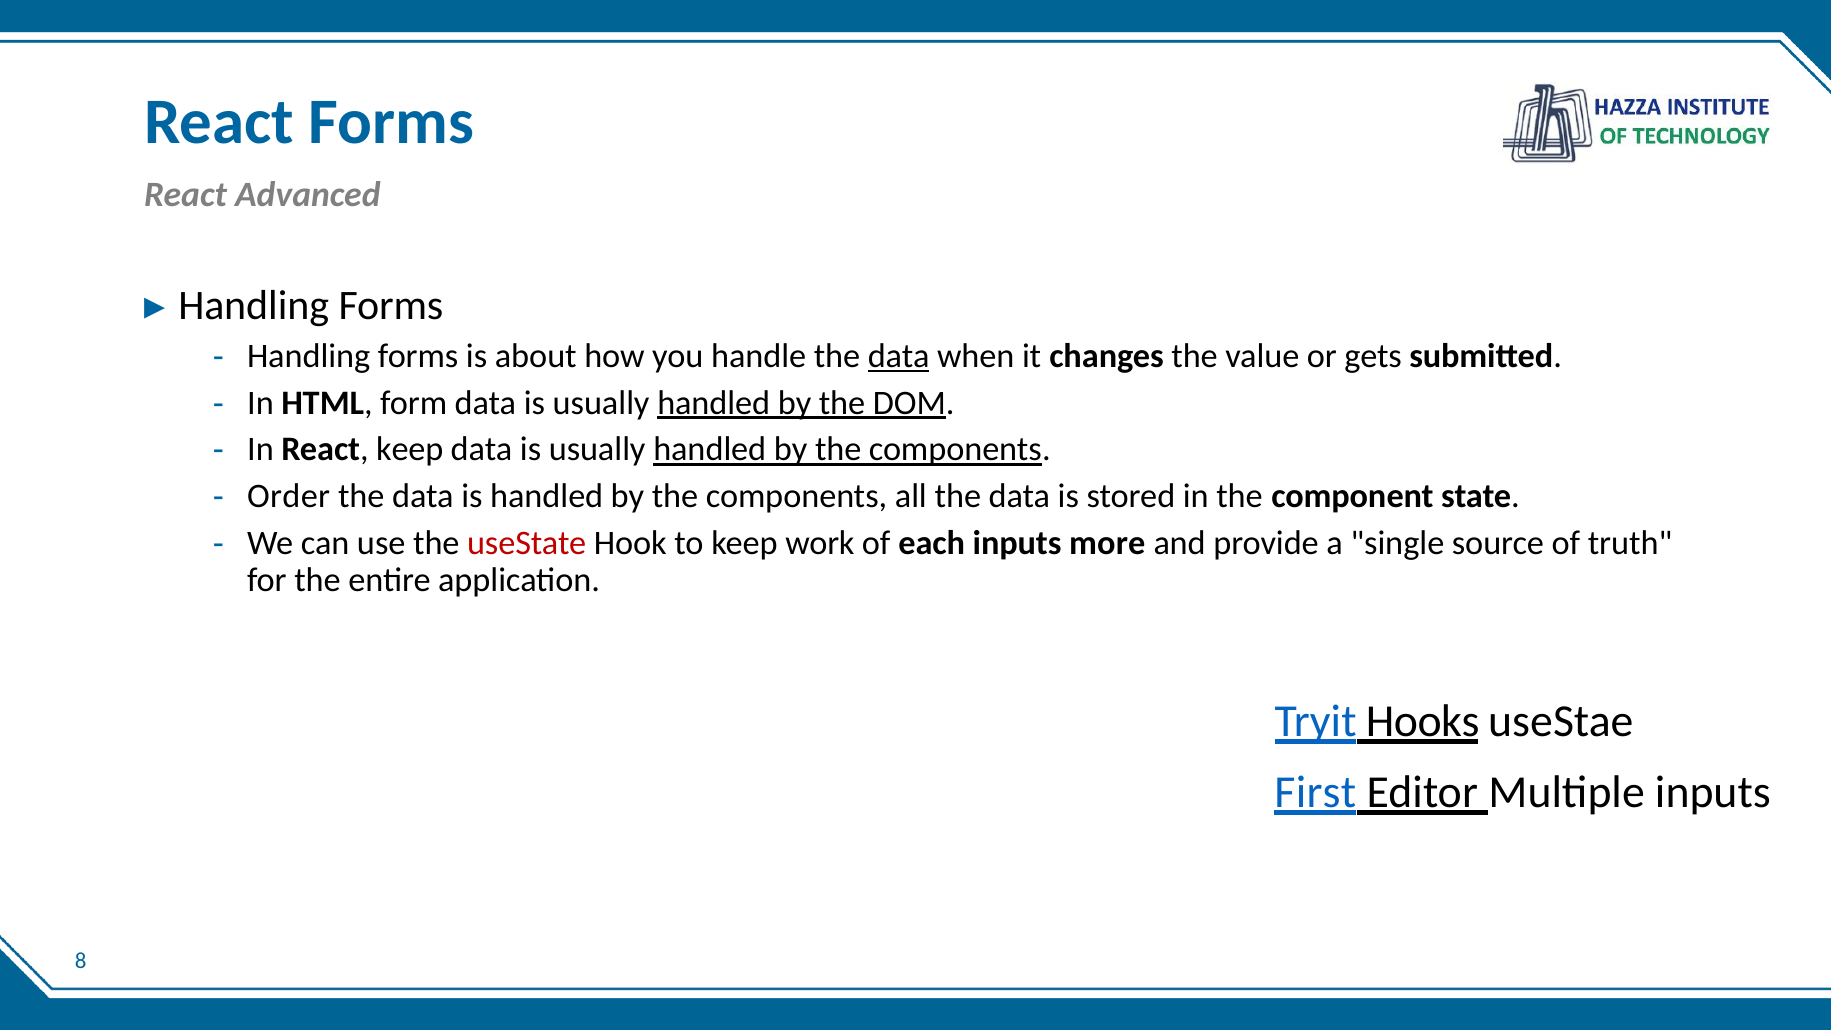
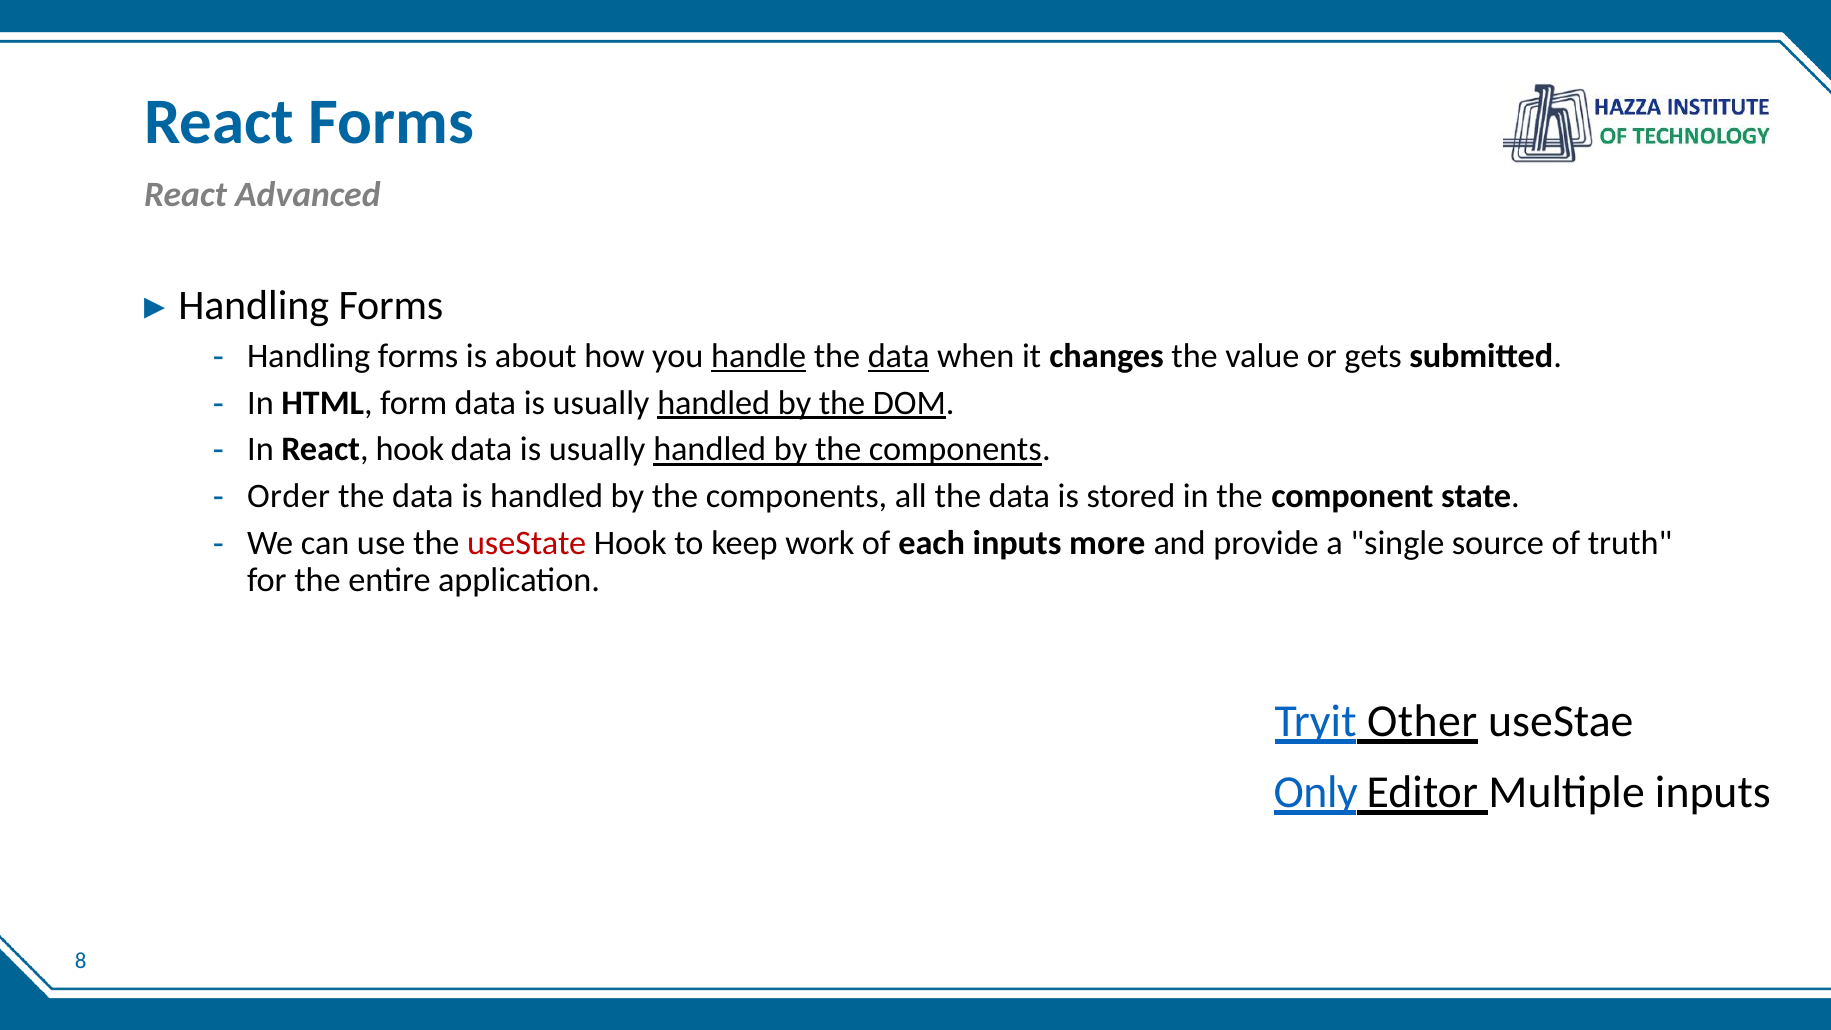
handle underline: none -> present (759, 356)
React keep: keep -> hook (410, 450)
Hooks: Hooks -> Other (1422, 721)
First: First -> Only (1316, 793)
